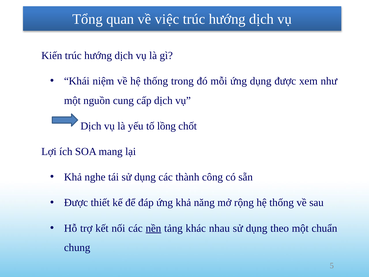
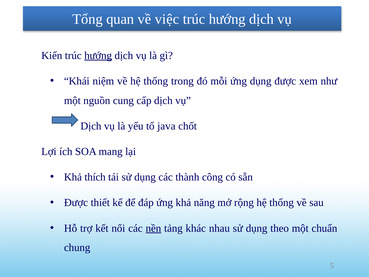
hướng underline: none -> present (98, 55)
lồng: lồng -> java (166, 126)
nghe: nghe -> thích (95, 177)
